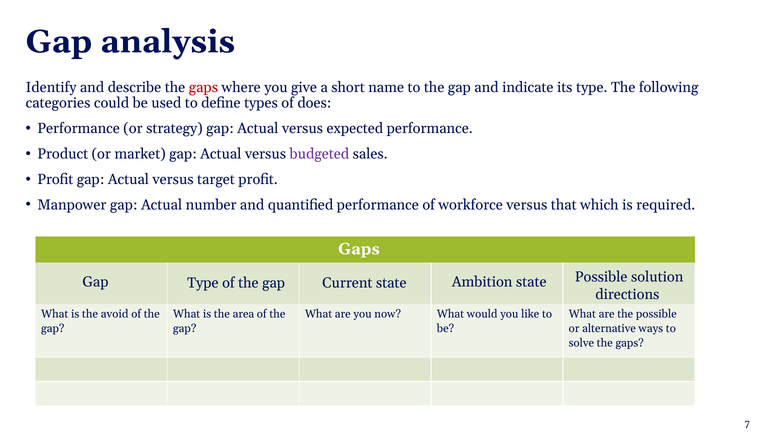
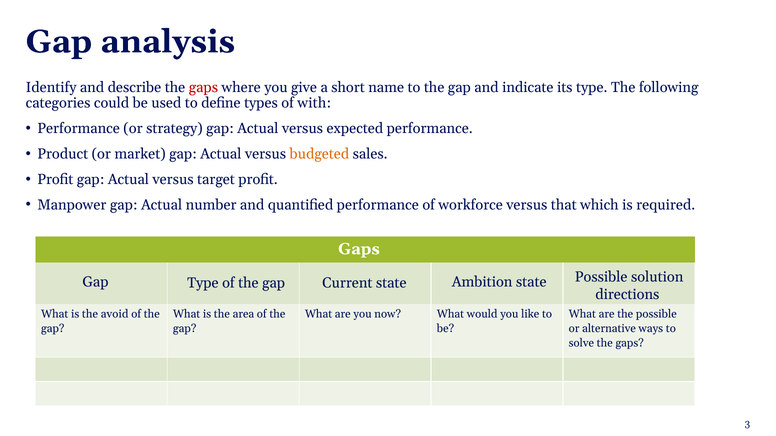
does: does -> with (314, 103)
budgeted colour: purple -> orange (319, 154)
7: 7 -> 3 (747, 424)
